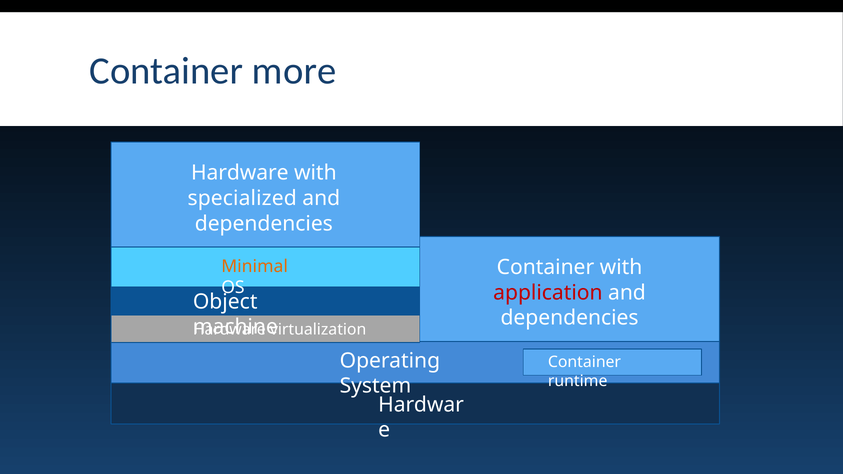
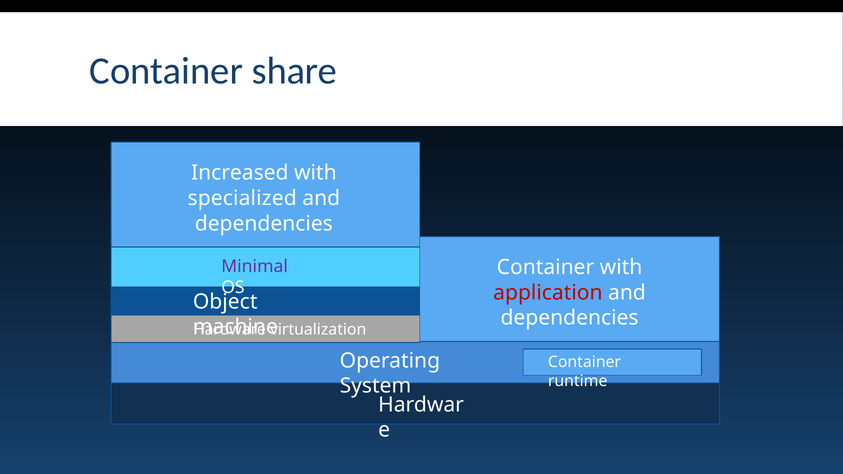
more: more -> share (295, 71)
Hardware: Hardware -> Increased (240, 173)
Minimal colour: orange -> purple (255, 267)
